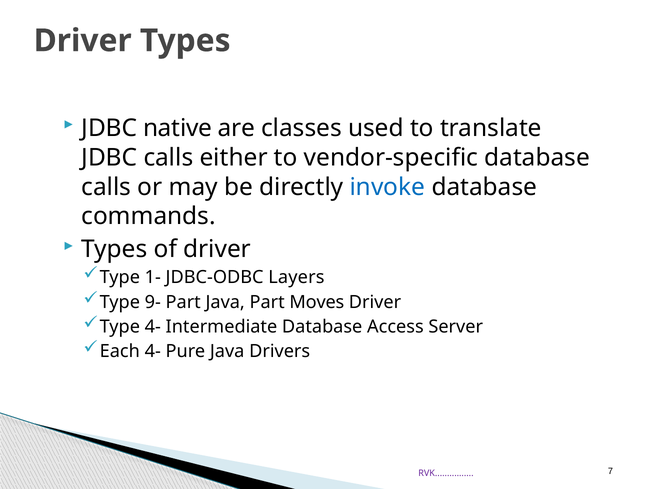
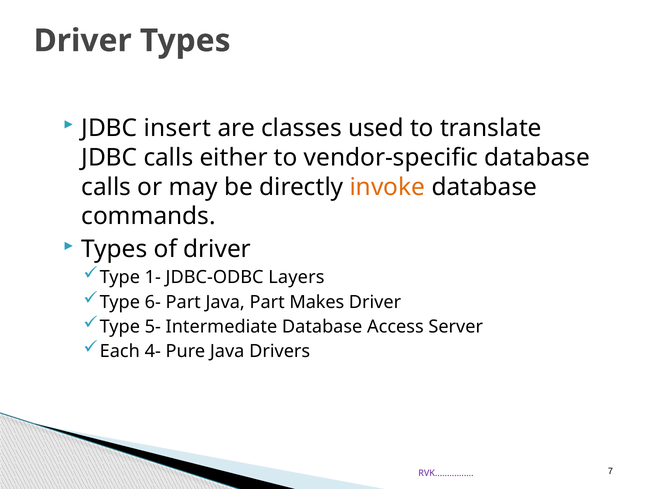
native: native -> insert (177, 128)
invoke colour: blue -> orange (387, 187)
9-: 9- -> 6- (153, 302)
Moves: Moves -> Makes (317, 302)
Type 4-: 4- -> 5- (153, 327)
